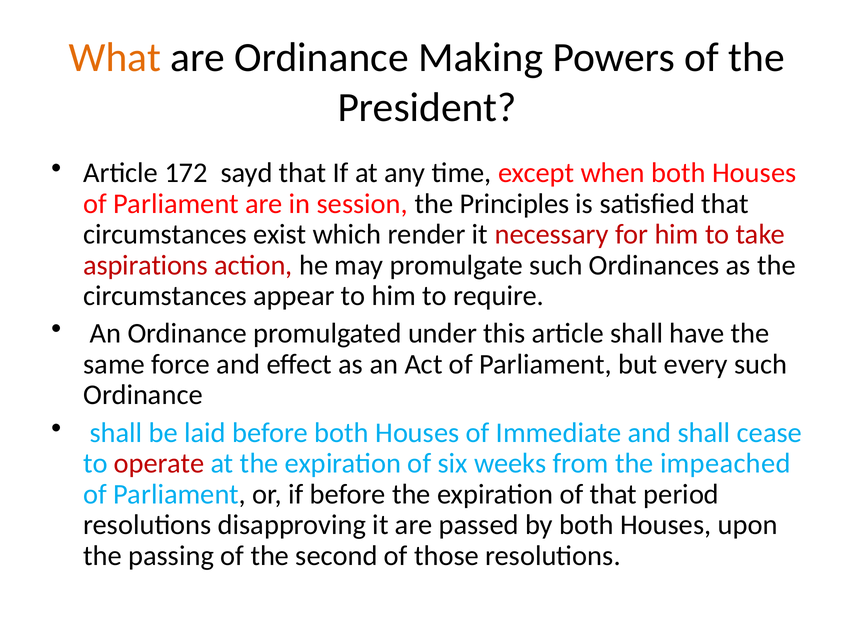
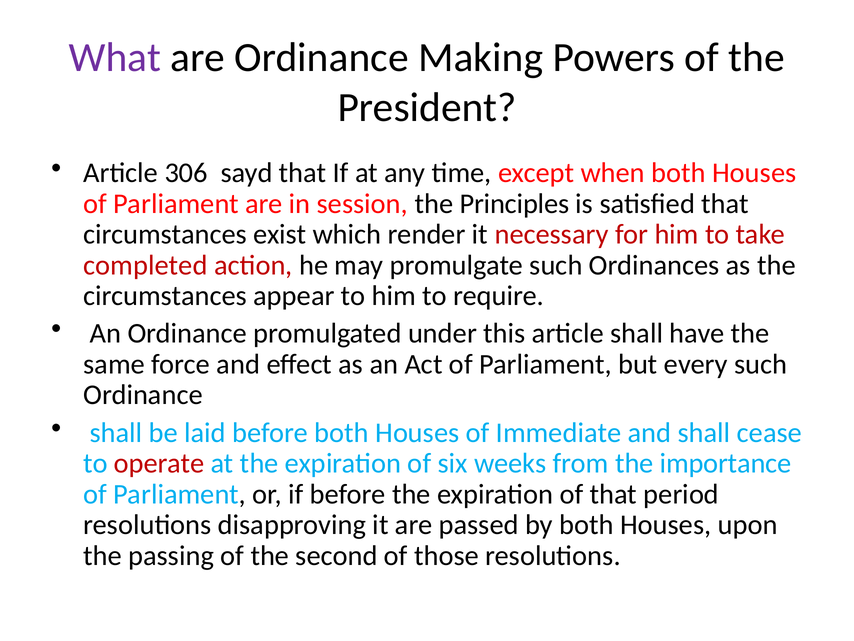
What colour: orange -> purple (115, 58)
172: 172 -> 306 (186, 173)
aspirations: aspirations -> completed (145, 265)
impeached: impeached -> importance (726, 463)
